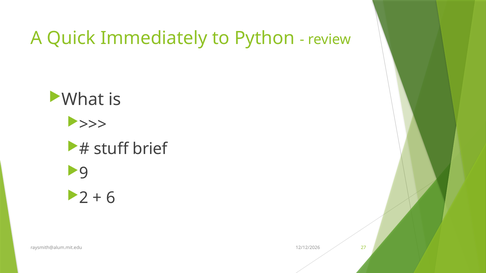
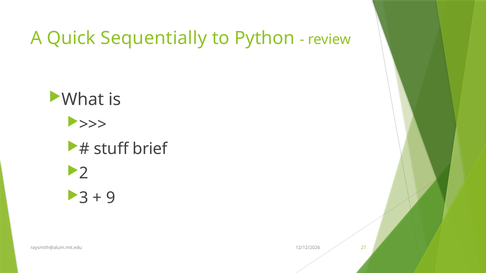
Immediately: Immediately -> Sequentially (154, 38)
9: 9 -> 2 (84, 174)
2: 2 -> 3 (84, 198)
6: 6 -> 9 (111, 198)
